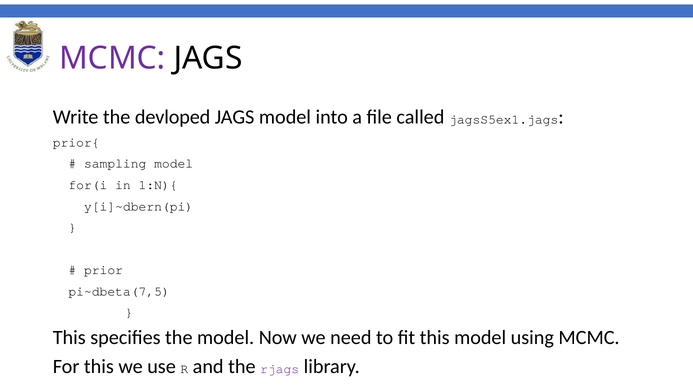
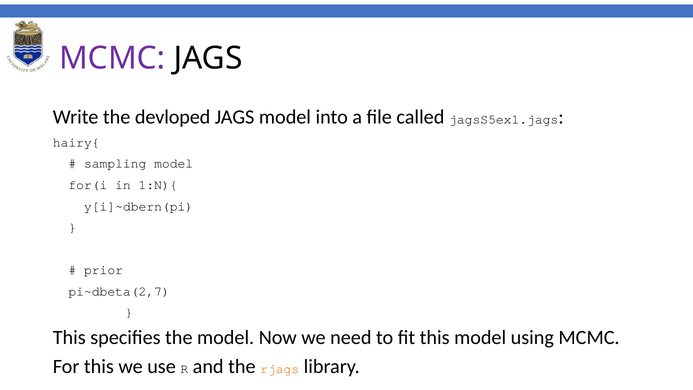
prior{: prior{ -> hairy{ (76, 142)
pi~dbeta(7,5: pi~dbeta(7,5 -> pi~dbeta(2,7 (119, 291)
rjags colour: purple -> orange (280, 369)
